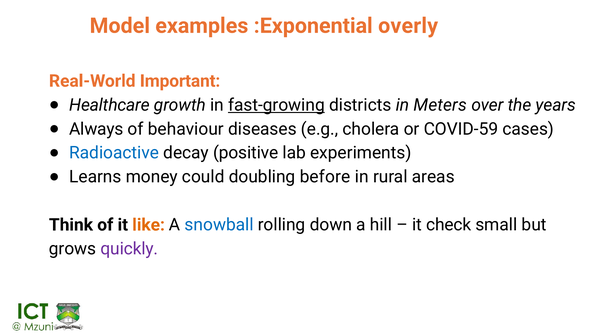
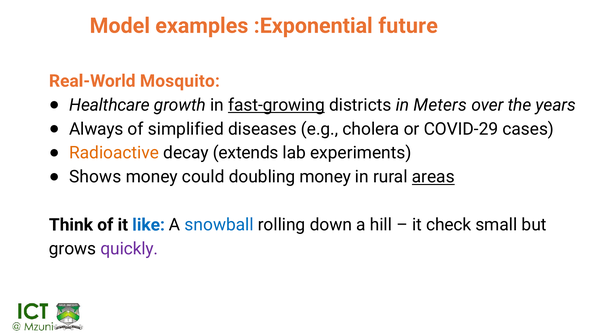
overly: overly -> future (408, 26)
Important: Important -> Mosquito (180, 81)
behaviour: behaviour -> simplified (186, 129)
COVID-59: COVID-59 -> COVID-29 (461, 129)
Radioactive colour: blue -> orange (114, 153)
positive: positive -> extends (246, 153)
Learns: Learns -> Shows (95, 177)
doubling before: before -> money (325, 177)
areas underline: none -> present (433, 177)
like colour: orange -> blue (149, 225)
